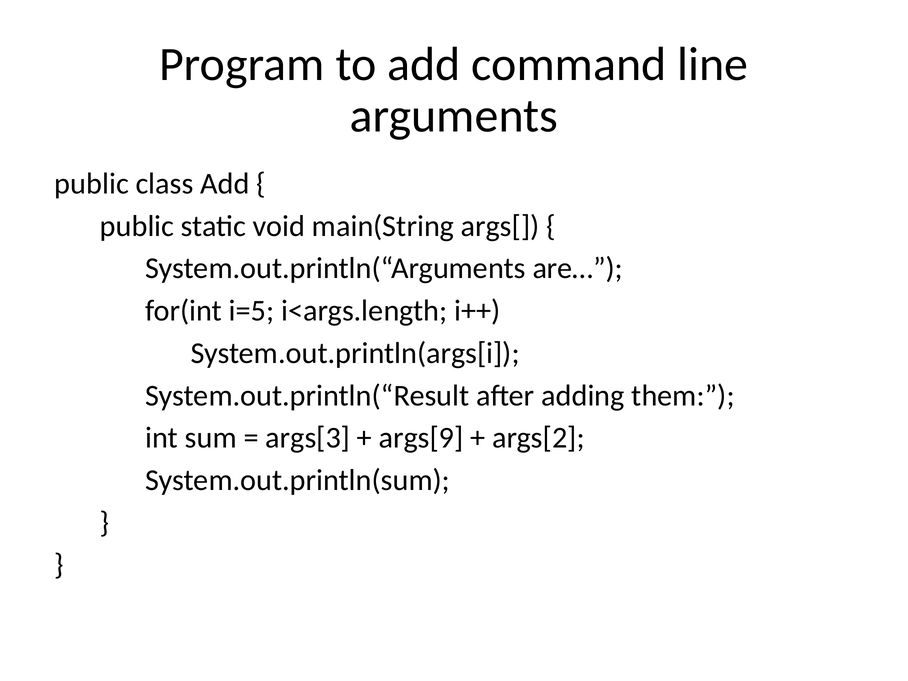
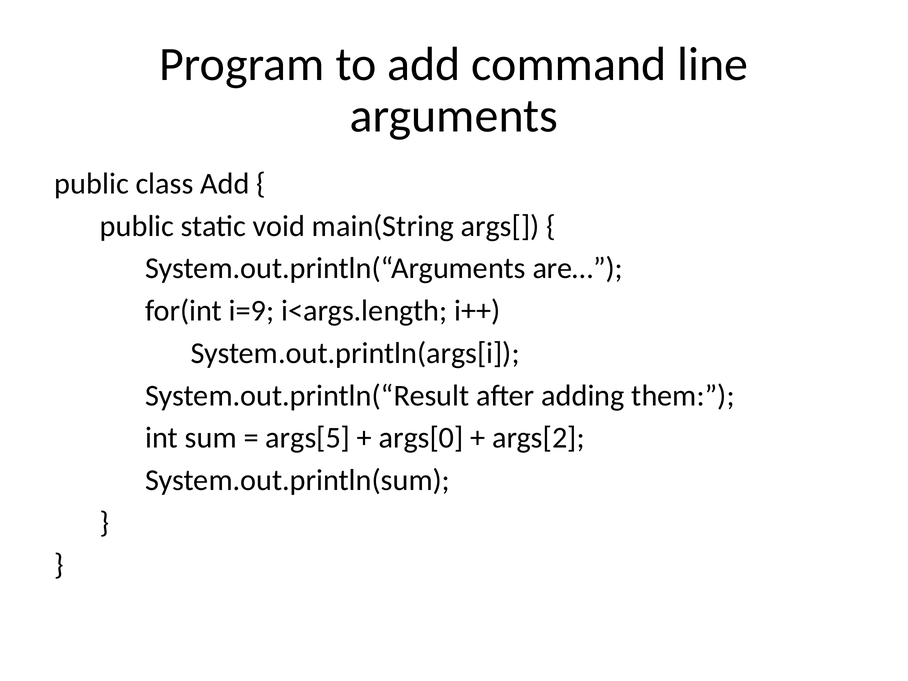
i=5: i=5 -> i=9 (252, 311)
args[3: args[3 -> args[5 (308, 438)
args[9: args[9 -> args[0 (421, 438)
